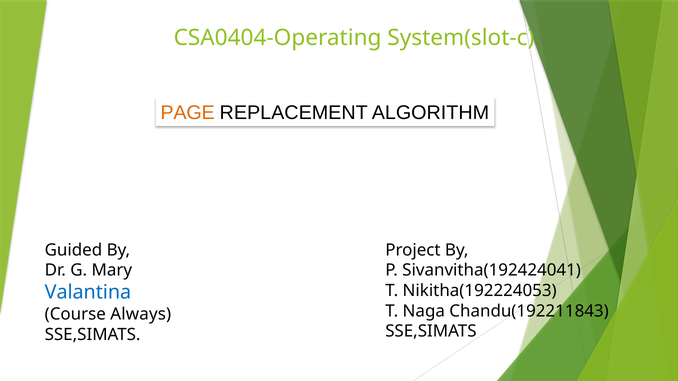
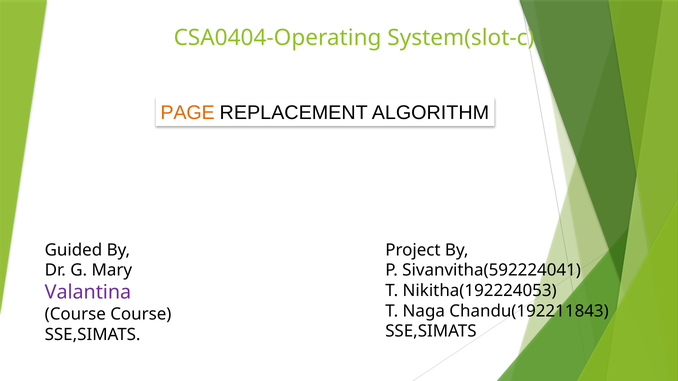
Sivanvitha(192424041: Sivanvitha(192424041 -> Sivanvitha(592224041 (492, 271)
Valantina colour: blue -> purple (88, 293)
Course Always: Always -> Course (141, 315)
